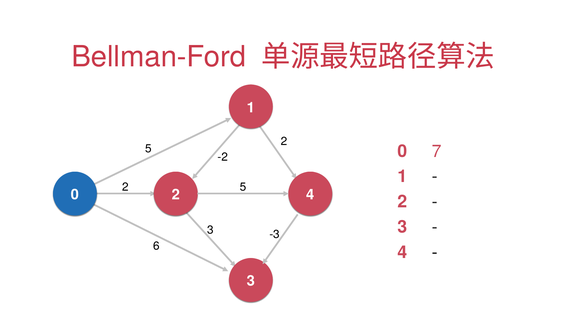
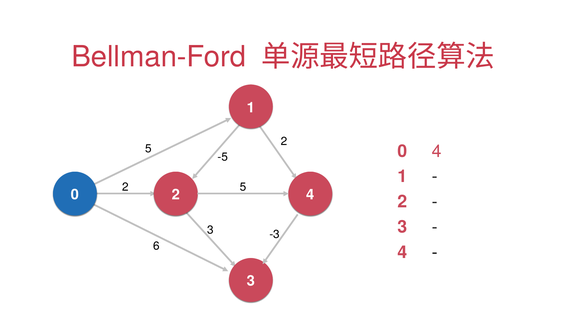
0 7: 7 -> 4 (437, 151)
-2: -2 -> -5 (223, 157)
